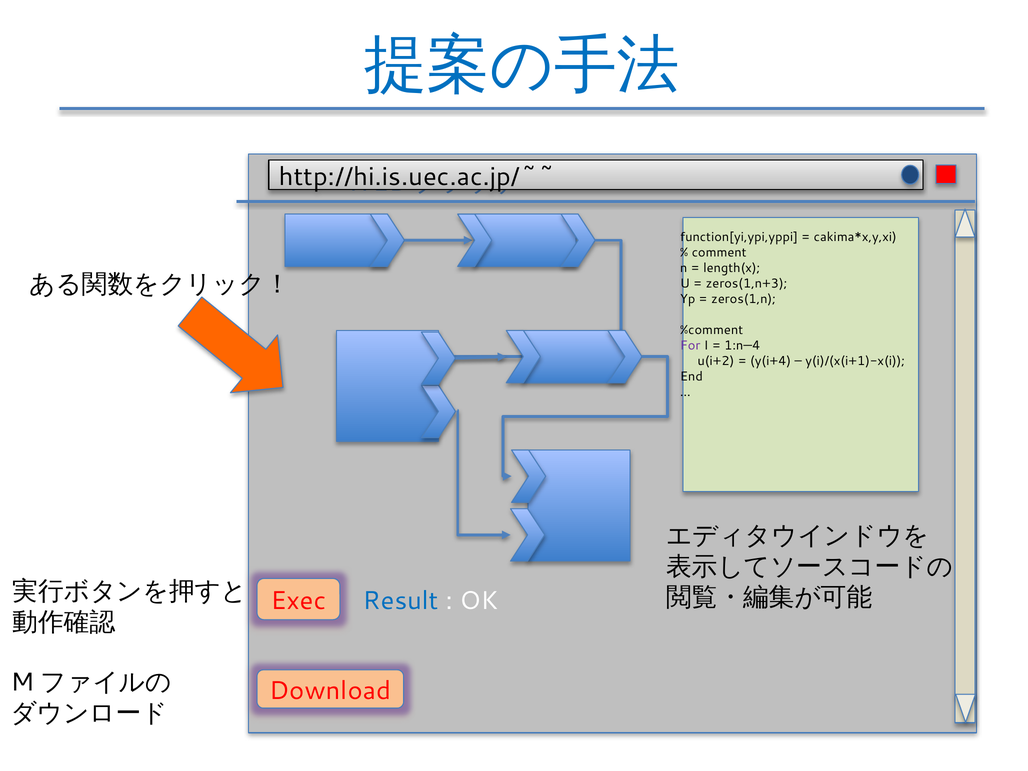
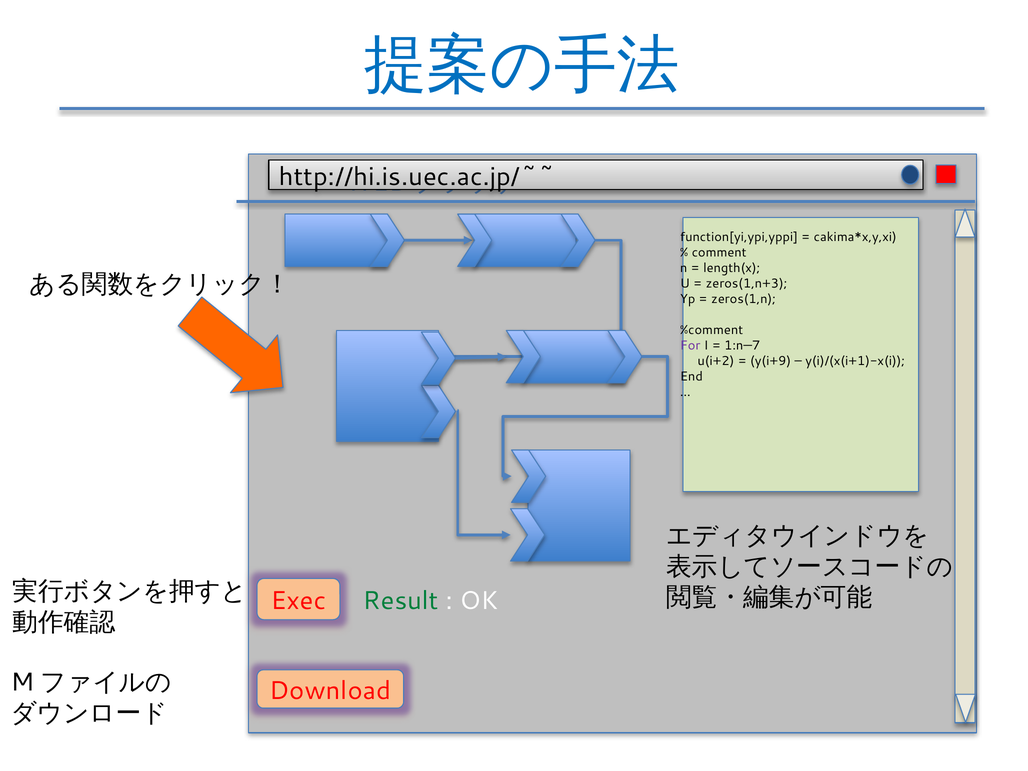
1:n—4: 1:n—4 -> 1:n—7 (742, 345)
y(i+4: y(i+4 -> y(i+9 (771, 361)
Result colour: blue -> green (401, 601)
